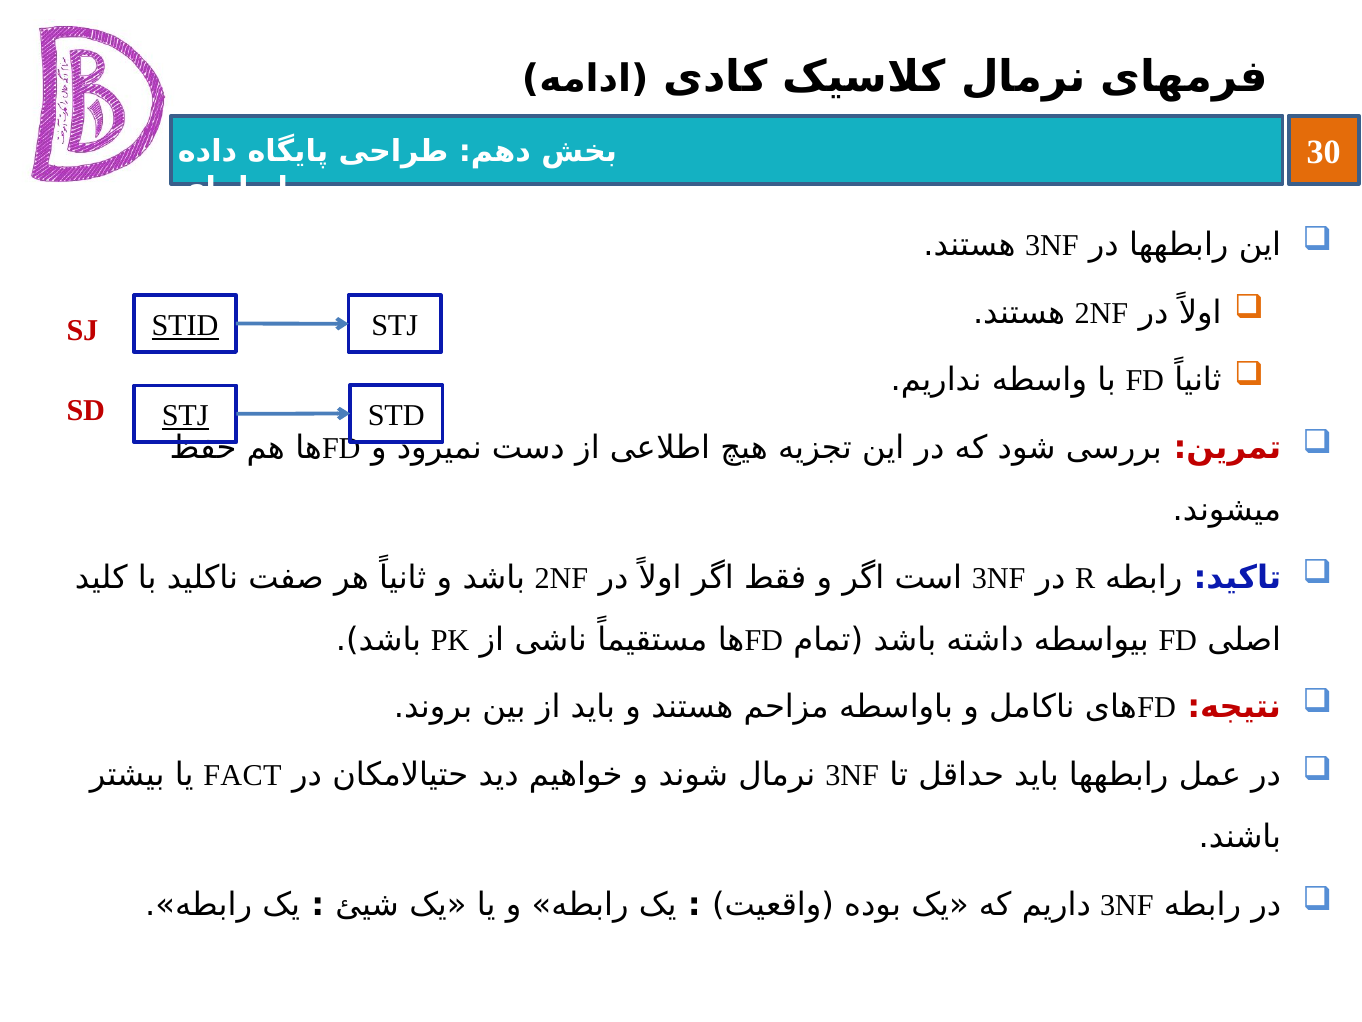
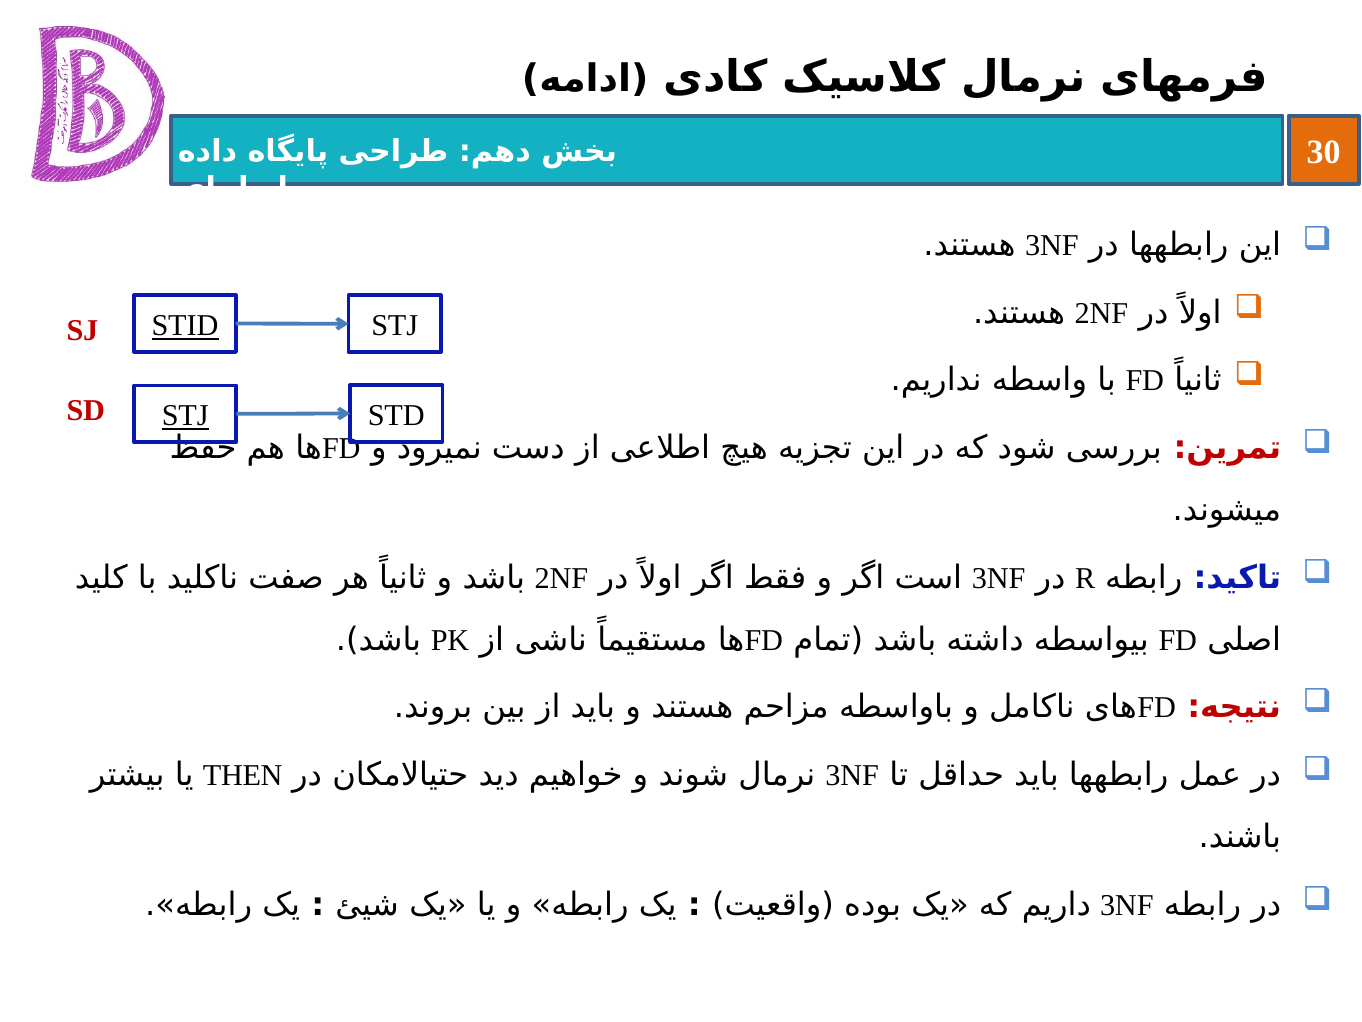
FACT: FACT -> THEN (243, 775)
